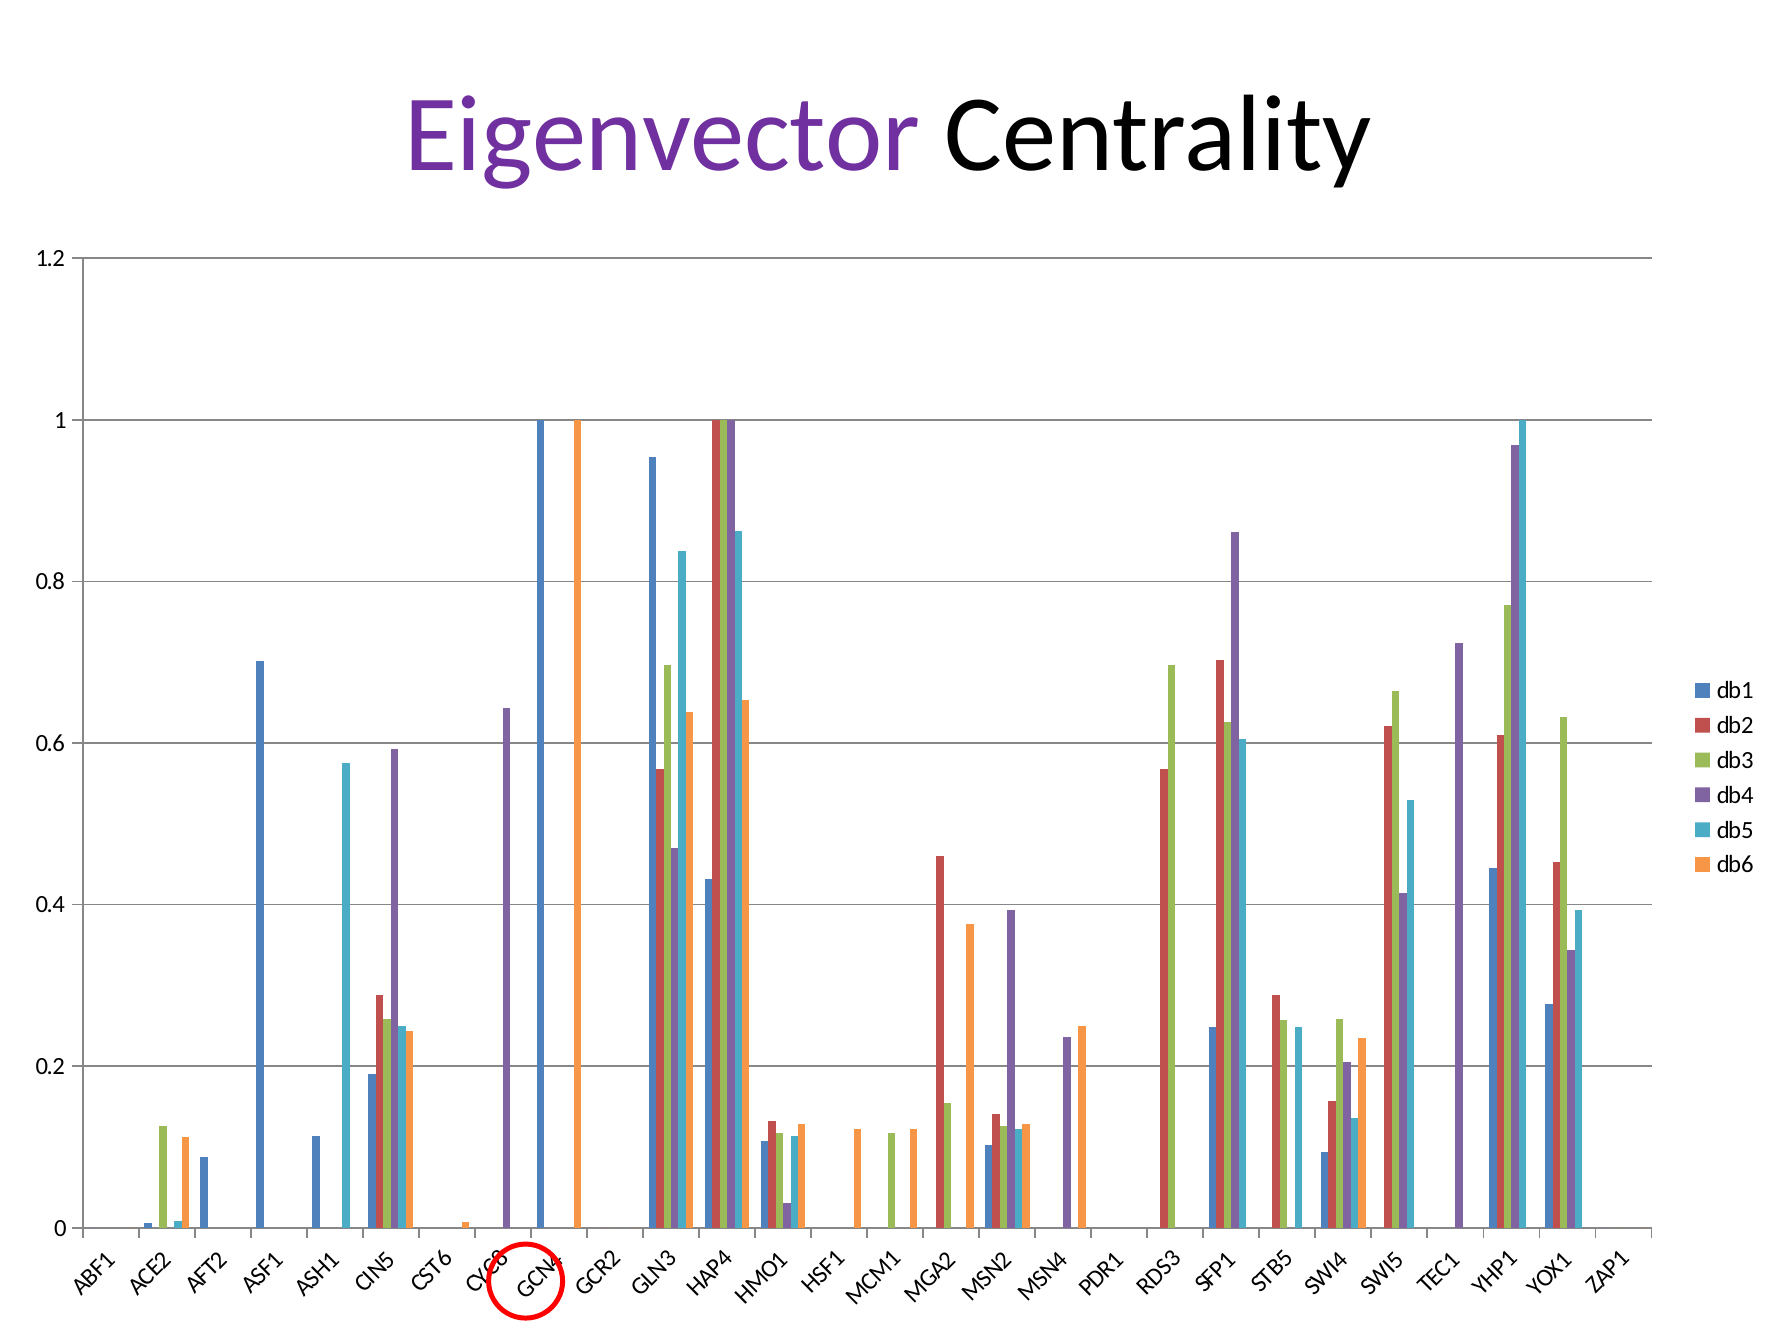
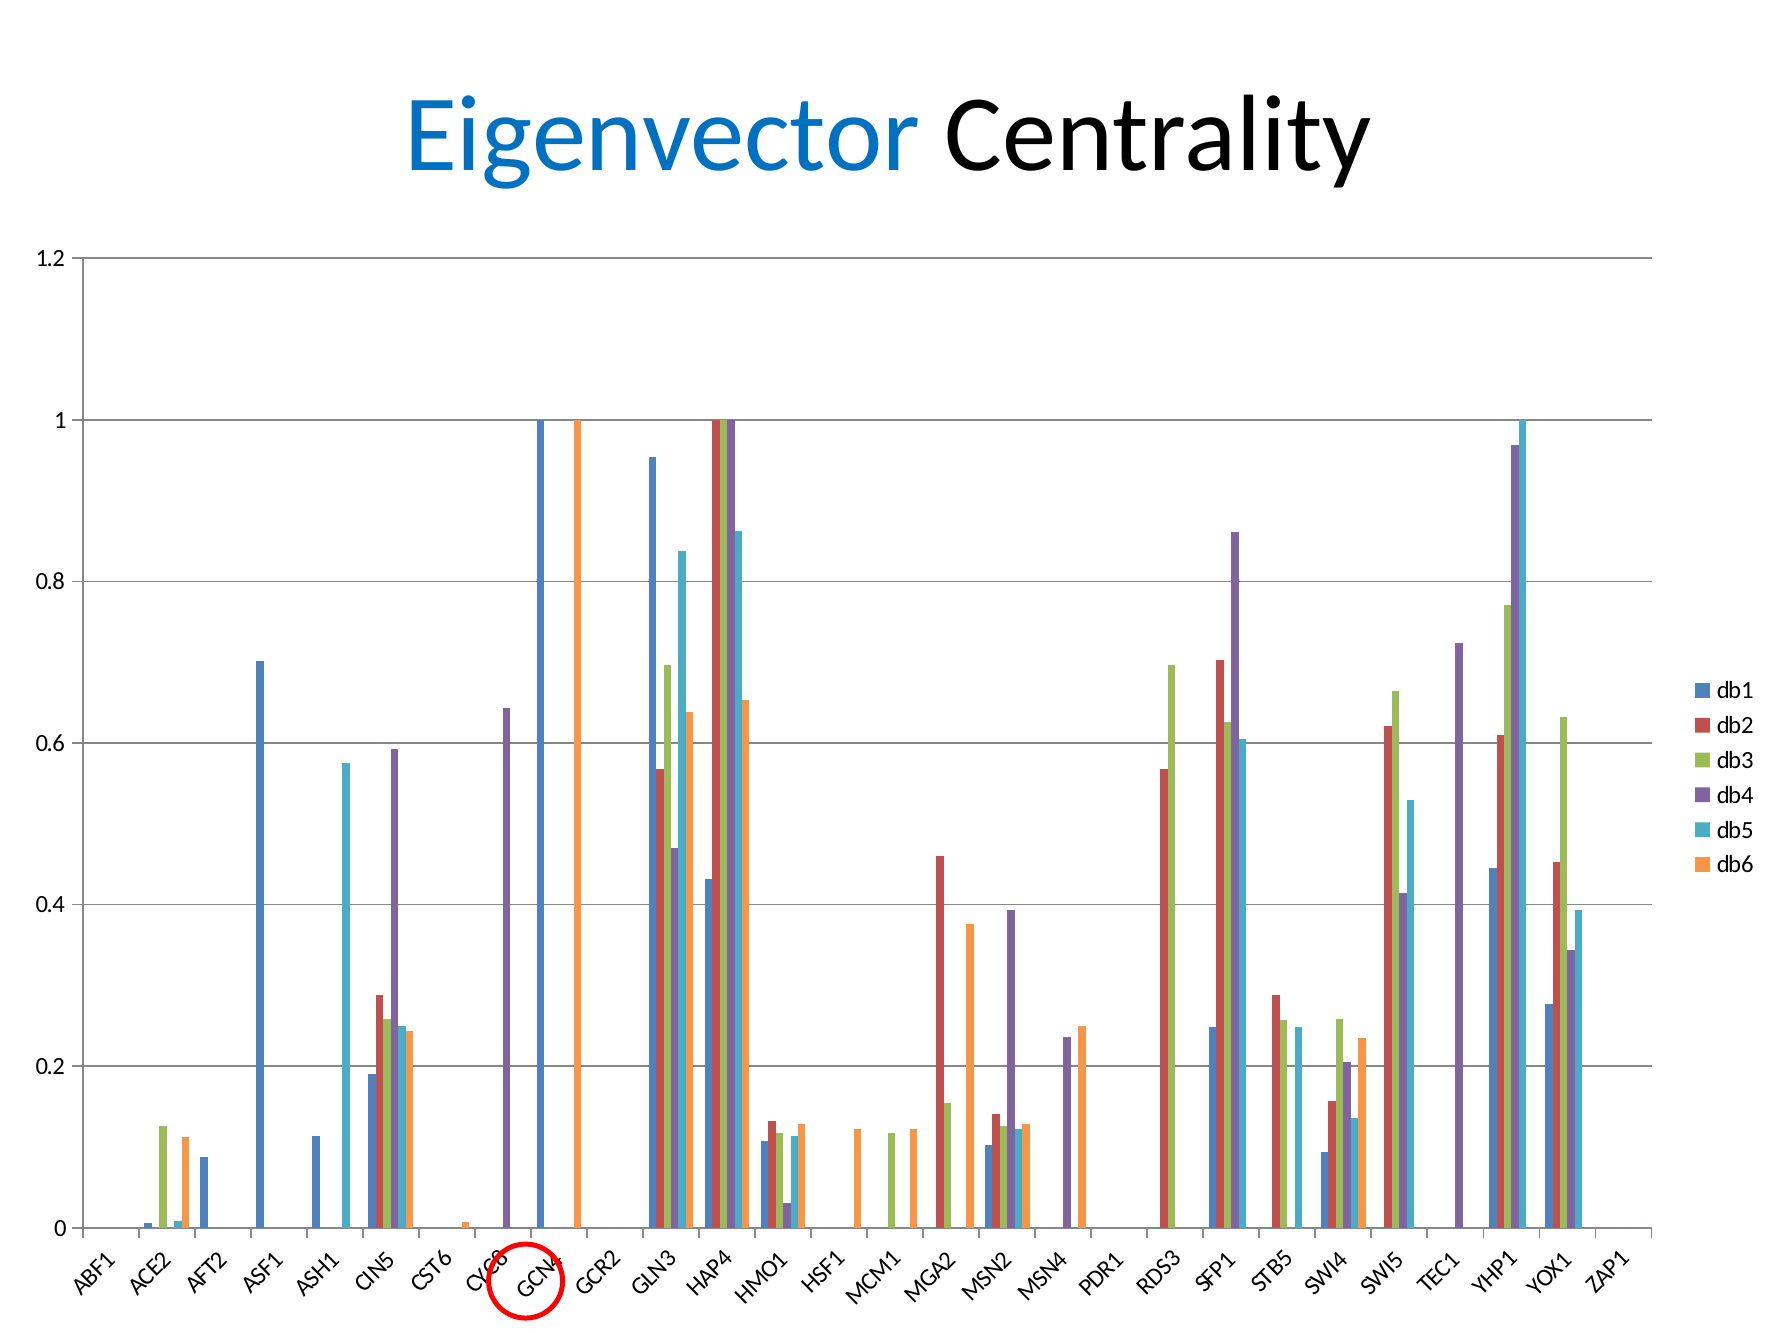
Eigenvector colour: purple -> blue (662, 135)
